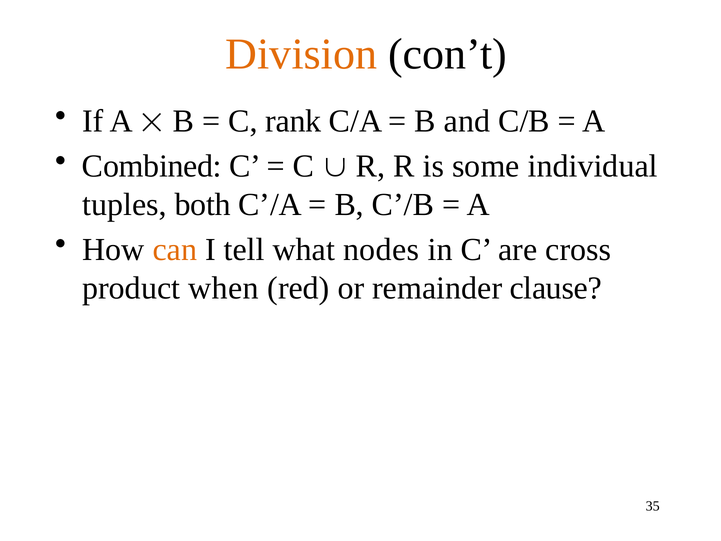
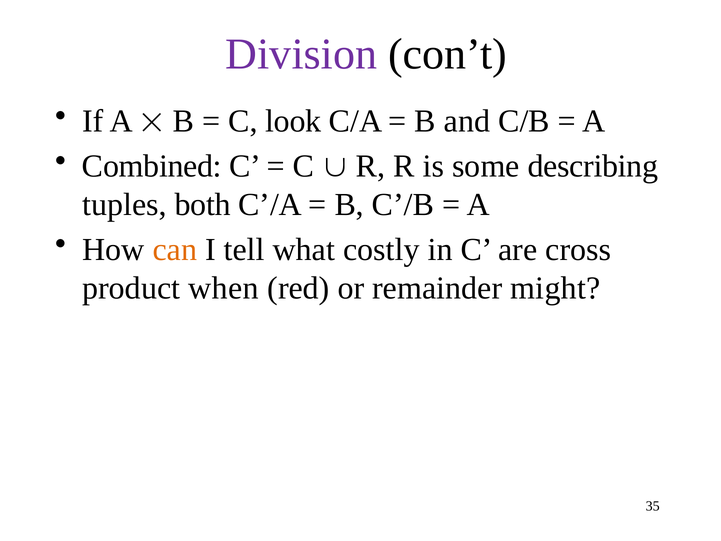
Division colour: orange -> purple (301, 54)
rank: rank -> look (293, 121)
individual: individual -> describing (593, 166)
nodes: nodes -> costly (381, 249)
clause: clause -> might (555, 288)
